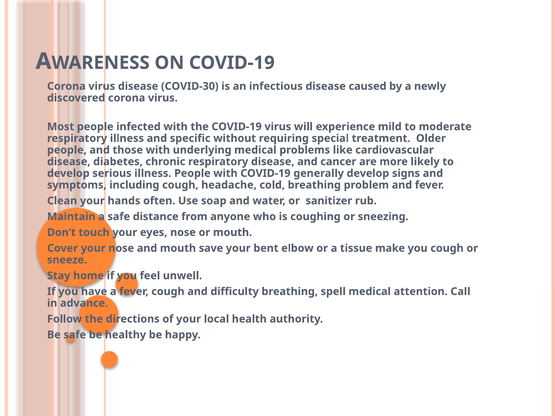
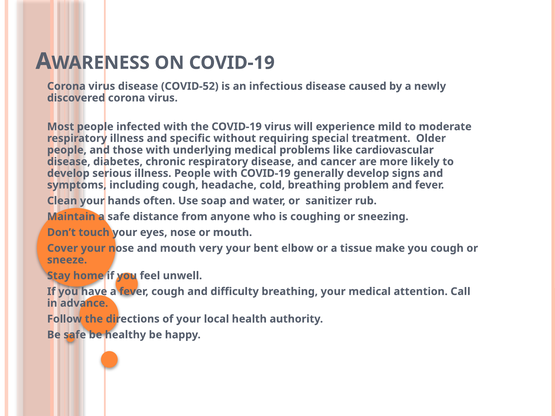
COVID-30: COVID-30 -> COVID-52 (190, 86)
save: save -> very (211, 248)
breathing spell: spell -> your (333, 292)
